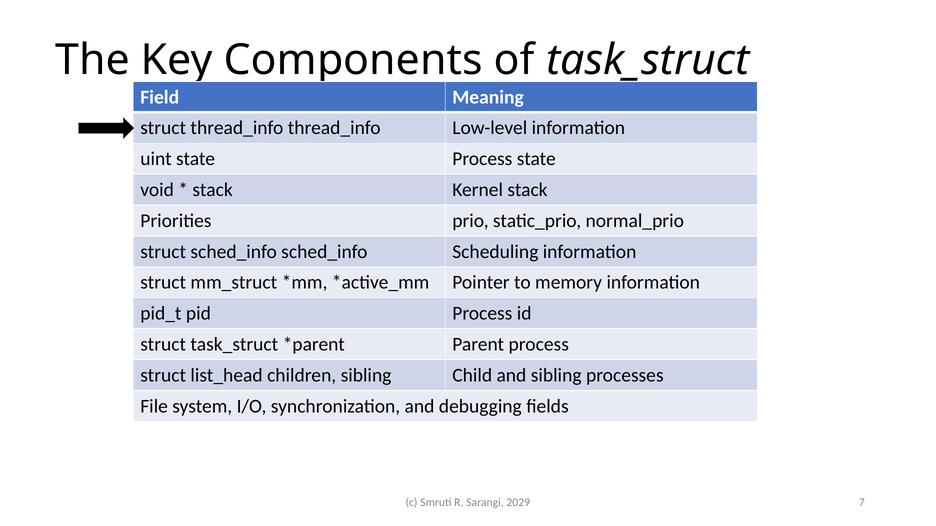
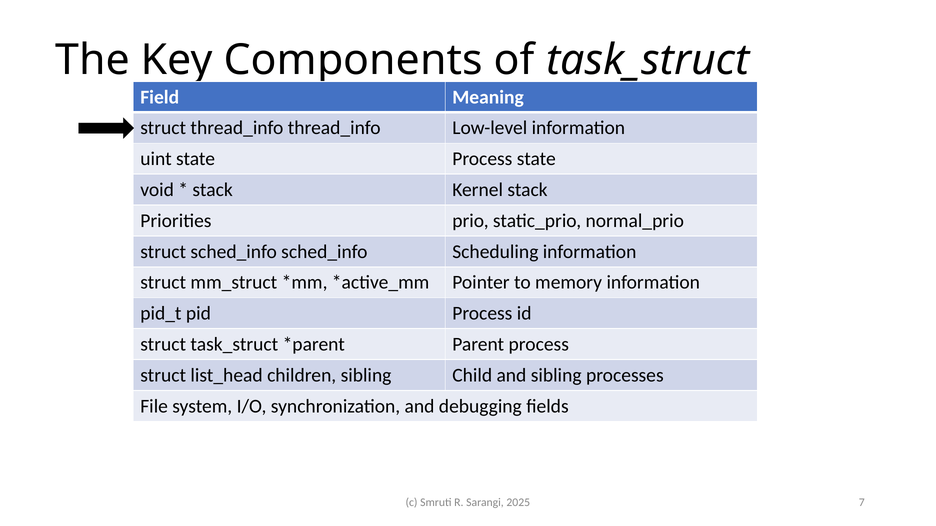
2029: 2029 -> 2025 (518, 503)
